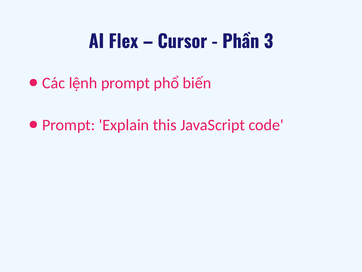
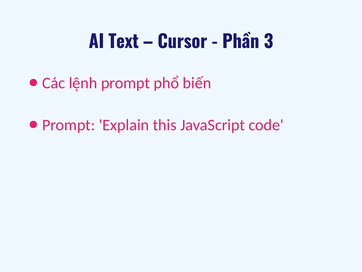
Flex: Flex -> Text (124, 42)
